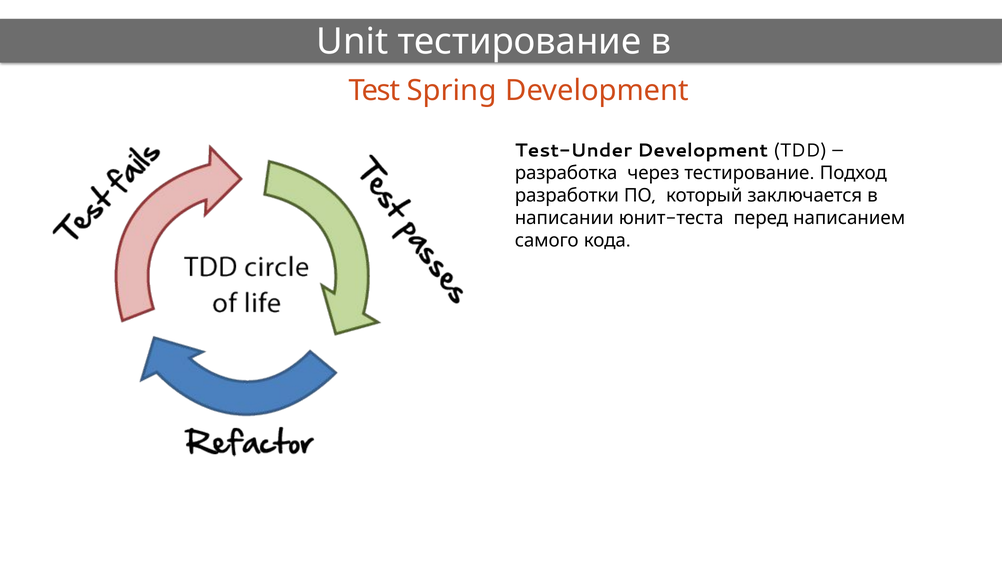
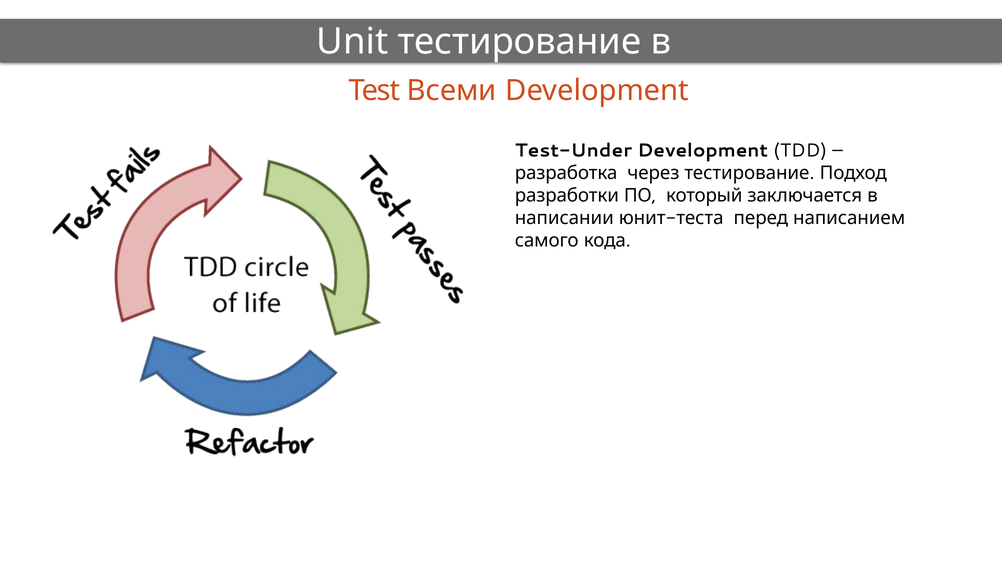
Spring: Spring -> Всеми (452, 91)
